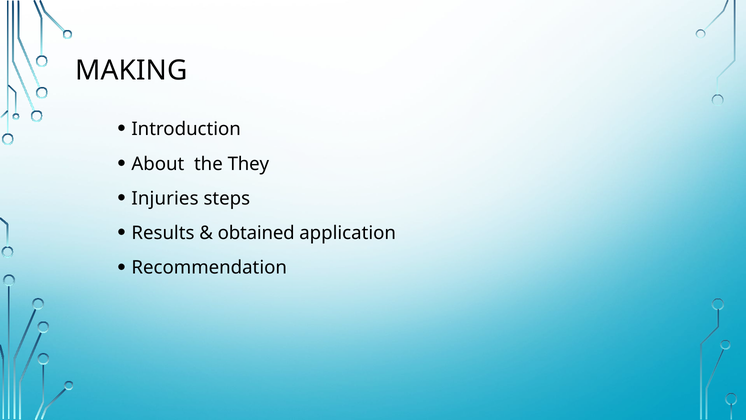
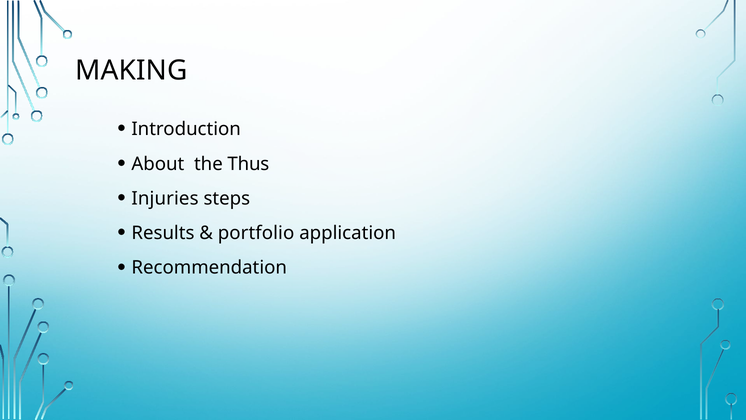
They: They -> Thus (248, 164)
obtained: obtained -> portfolio (256, 233)
